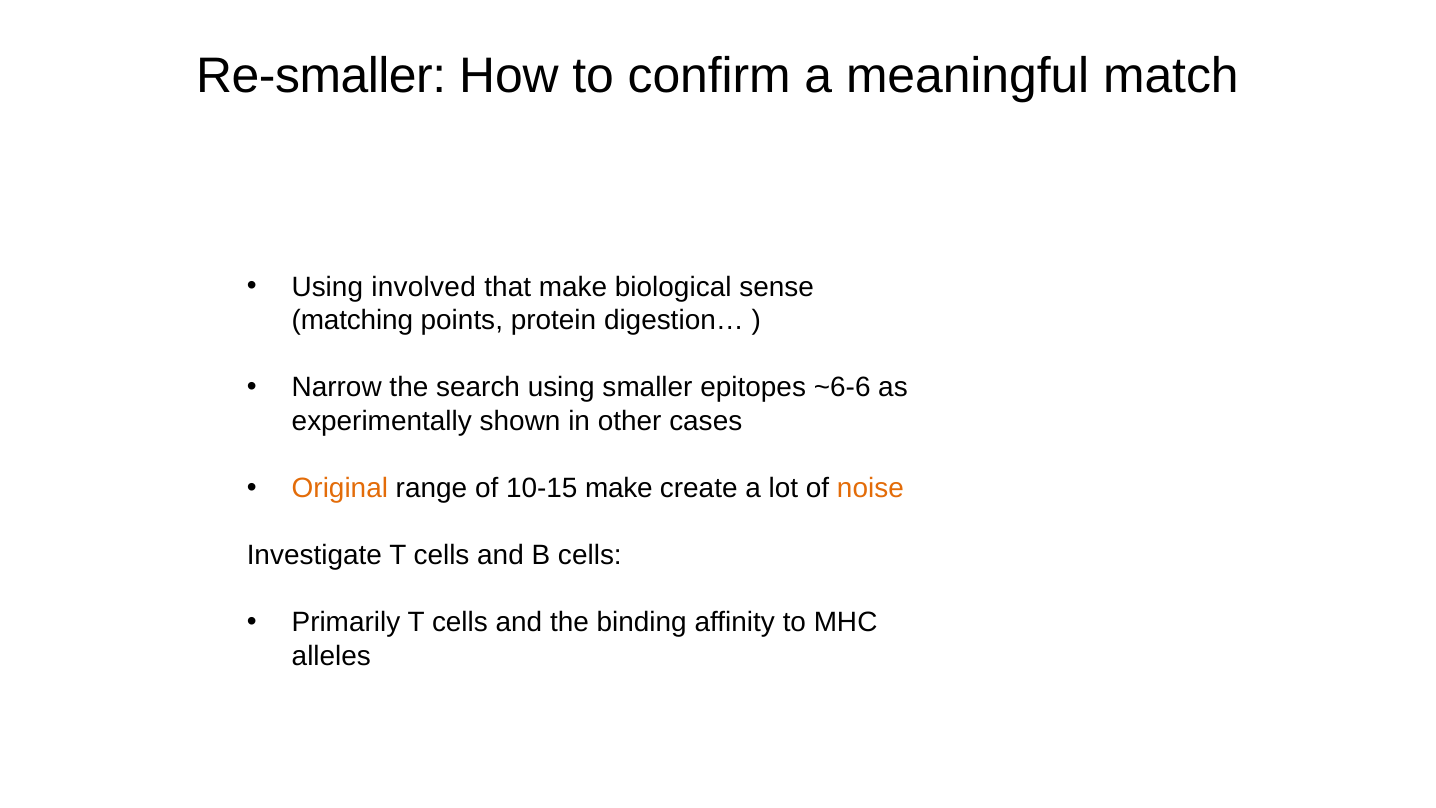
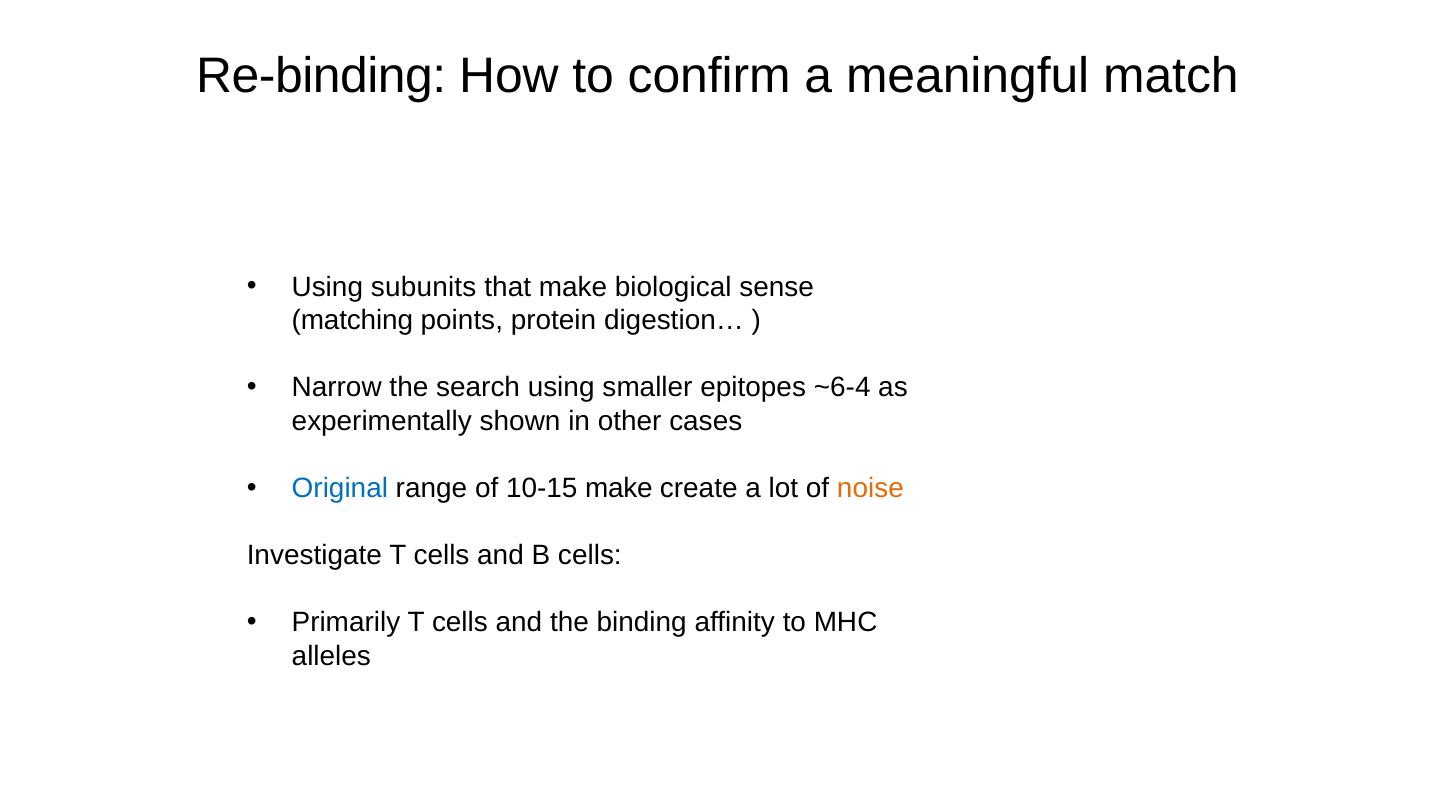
Re-smaller: Re-smaller -> Re-binding (321, 76)
involved: involved -> subunits (424, 287)
~6-6: ~6-6 -> ~6-4 (842, 388)
Original colour: orange -> blue (340, 488)
